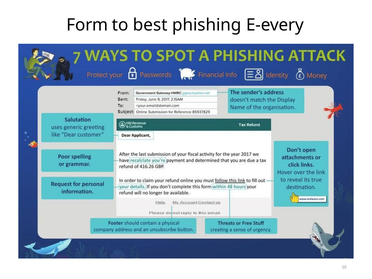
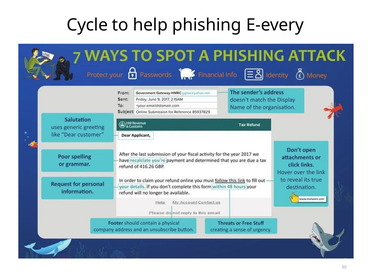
Form: Form -> Cycle (87, 25)
best: best -> help (150, 25)
